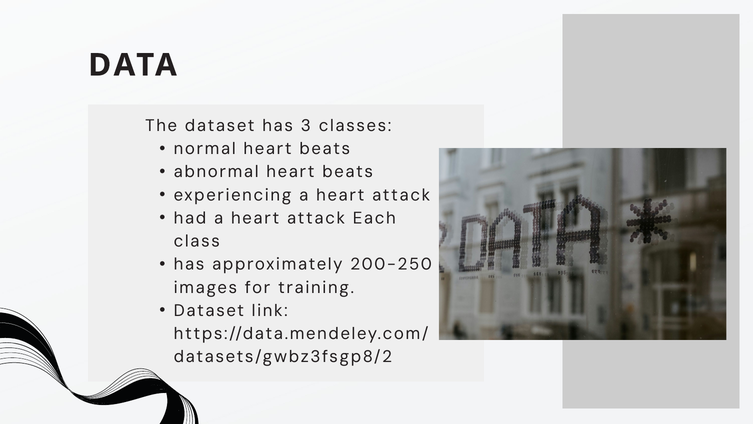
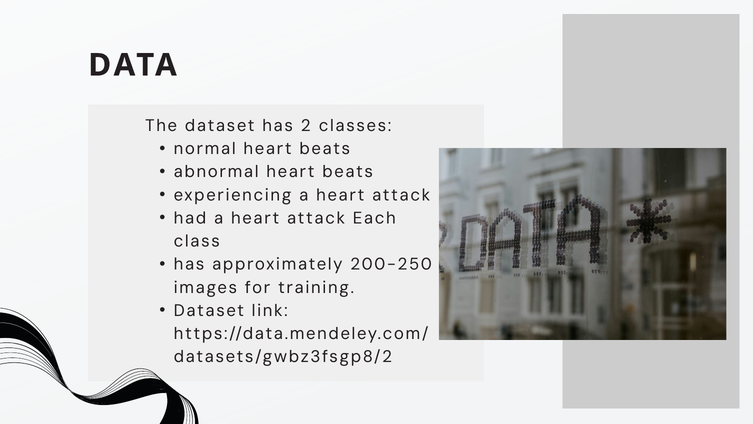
3: 3 -> 2 (306, 126)
